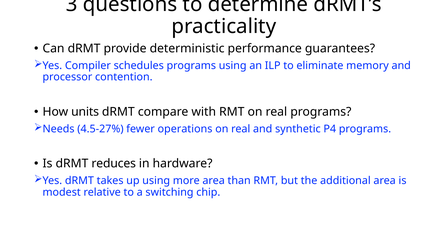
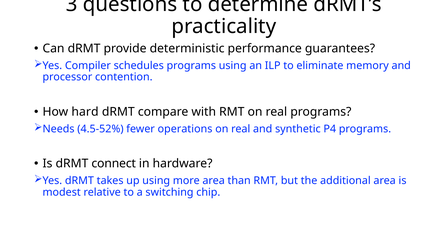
units: units -> hard (85, 112)
4.5-27%: 4.5-27% -> 4.5-52% (100, 129)
reduces: reduces -> connect (114, 164)
